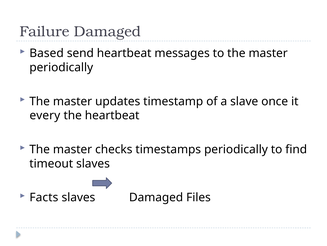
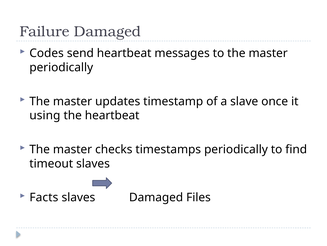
Based: Based -> Codes (47, 53)
every: every -> using (45, 115)
